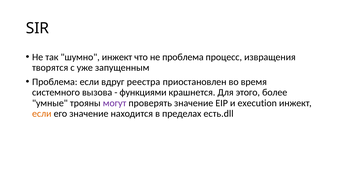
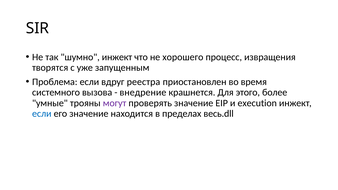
не проблема: проблема -> хорошего (183, 57)
функциями: функциями -> внедрение (143, 93)
если colour: orange -> blue (42, 114)
есть.dll: есть.dll -> весь.dll (219, 114)
